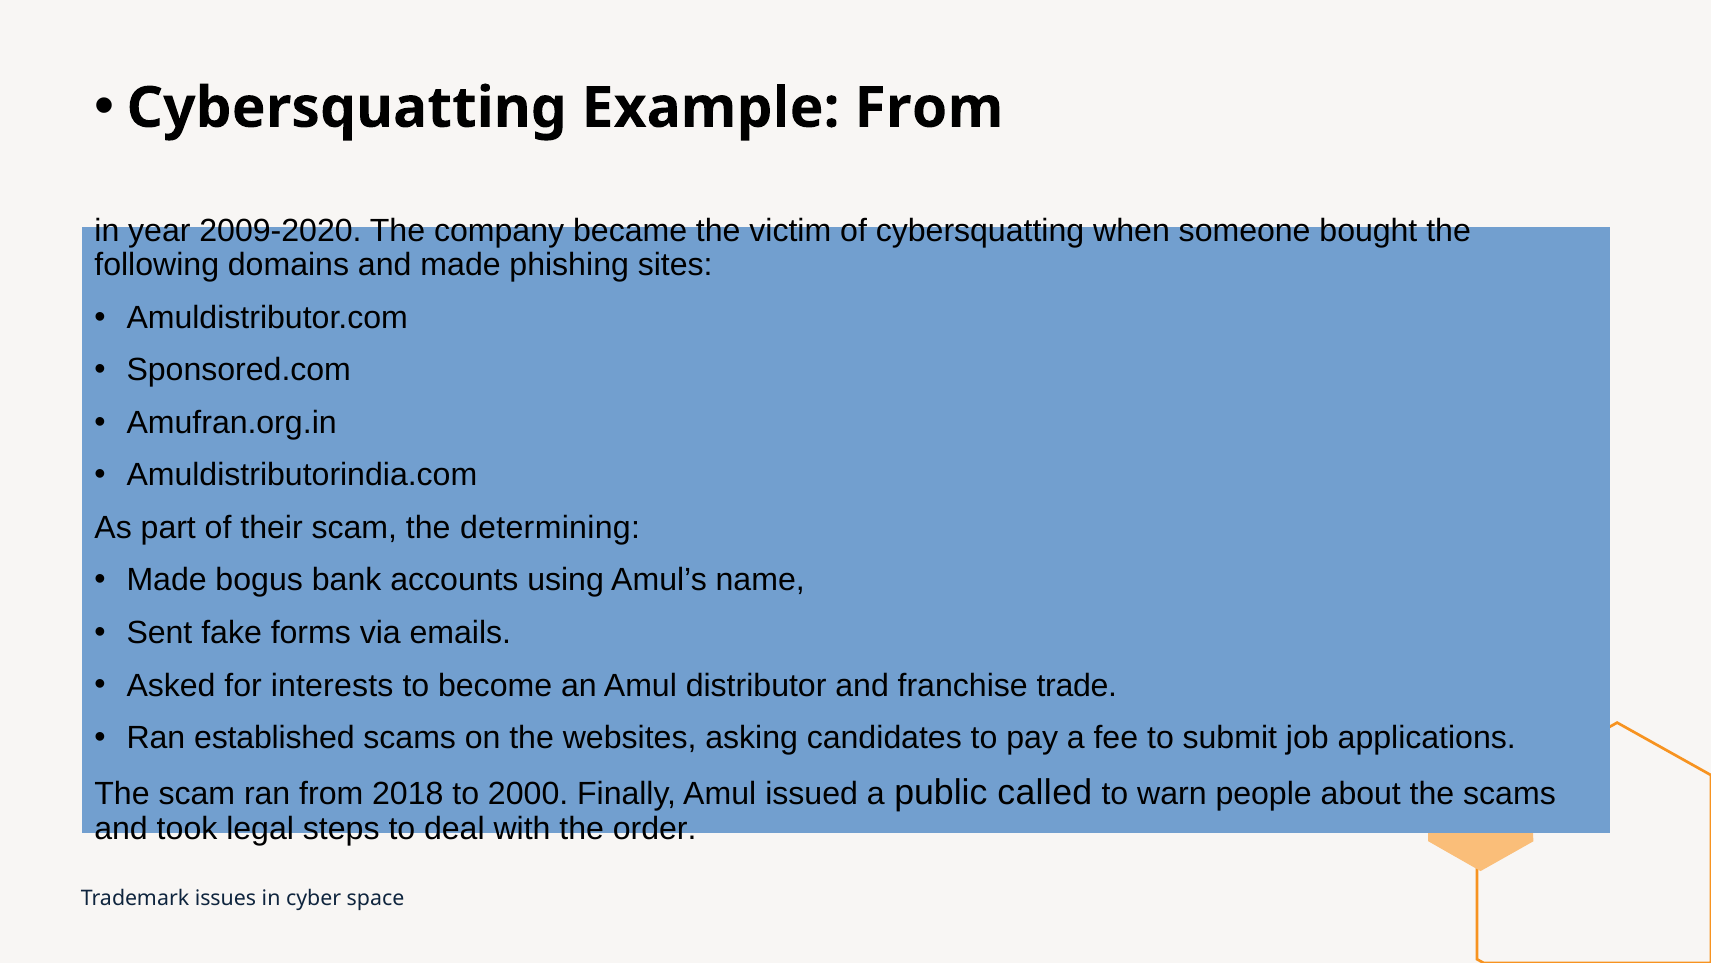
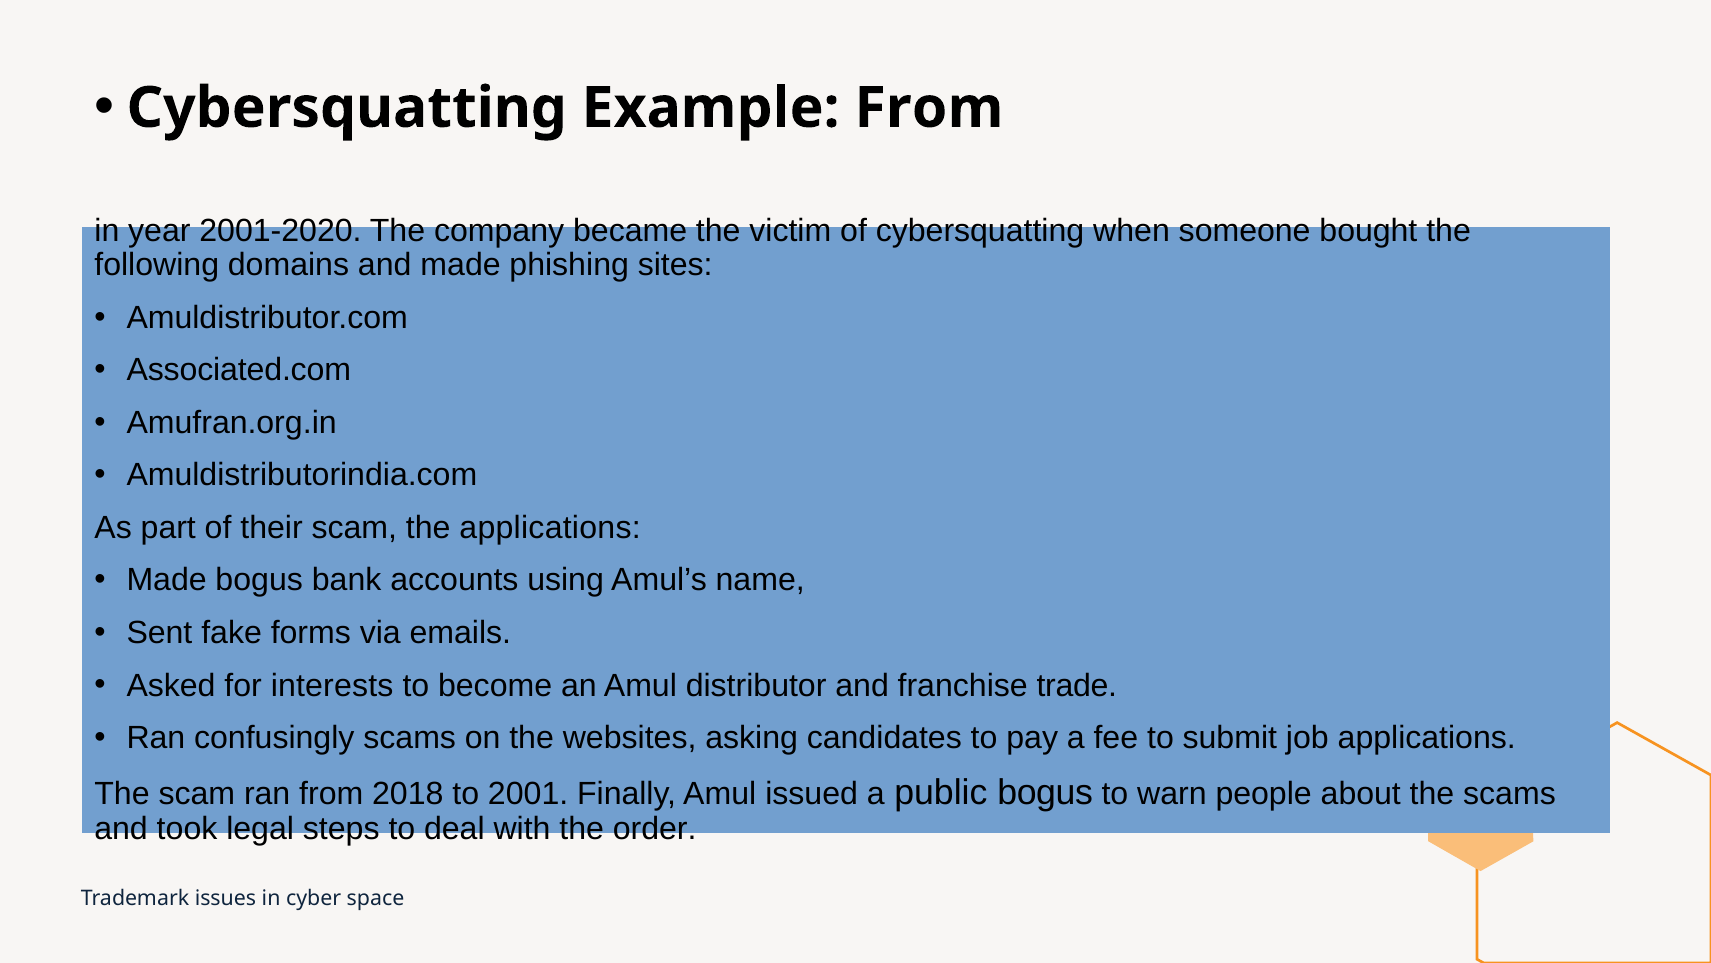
2009-2020: 2009-2020 -> 2001-2020 (280, 230)
Sponsored.com: Sponsored.com -> Associated.com (239, 370)
the determining: determining -> applications (550, 528)
established: established -> confusingly (274, 738)
2000: 2000 -> 2001 (528, 793)
public called: called -> bogus (1045, 792)
